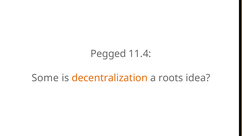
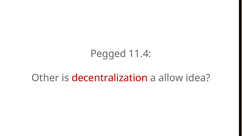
Some: Some -> Other (45, 78)
decentralization colour: orange -> red (110, 78)
roots: roots -> allow (171, 78)
